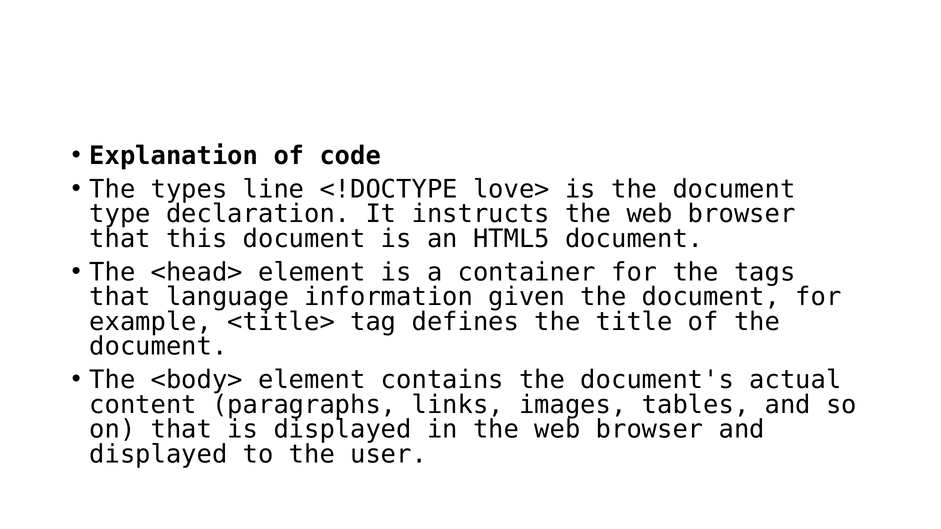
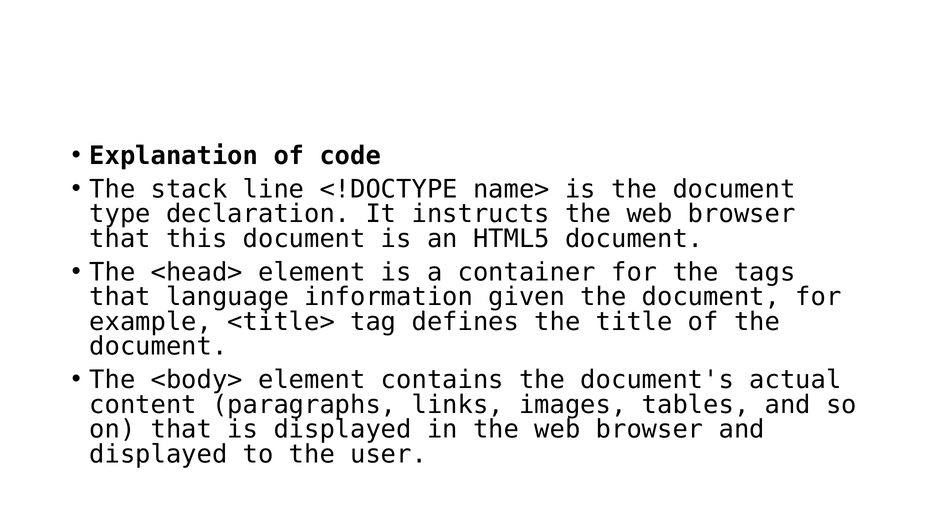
types: types -> stack (189, 189)
love>: love> -> name> (511, 189)
